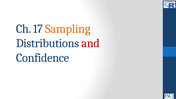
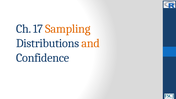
and colour: red -> orange (91, 43)
